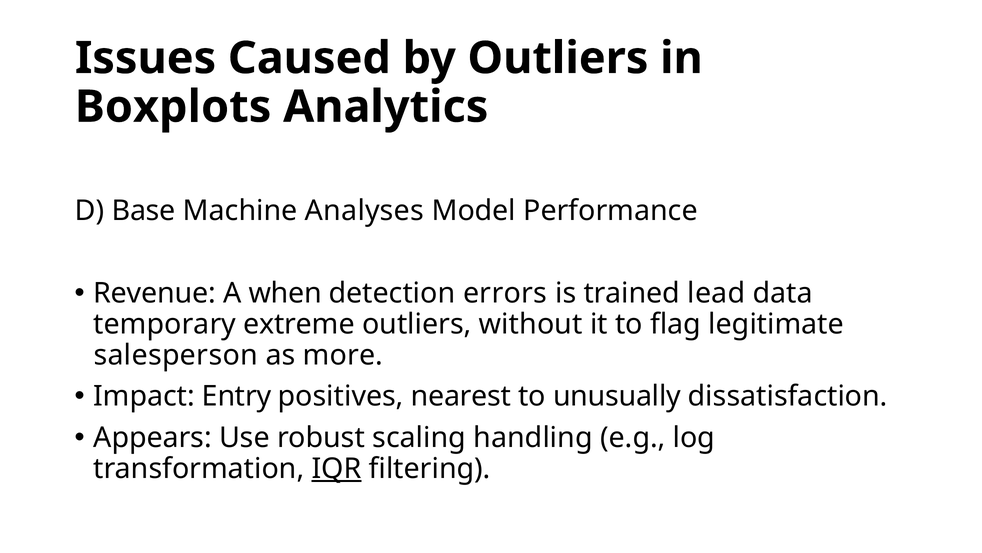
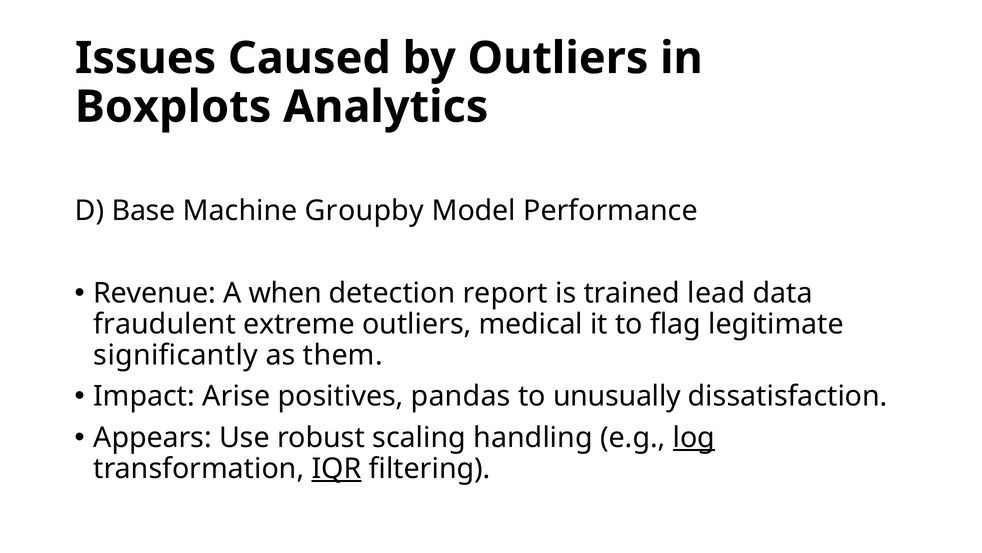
Analyses: Analyses -> Groupby (364, 211)
errors: errors -> report (505, 293)
temporary: temporary -> fraudulent (165, 324)
without: without -> medical (531, 324)
salesperson: salesperson -> significantly (176, 355)
more: more -> them (343, 355)
Entry: Entry -> Arise (236, 396)
nearest: nearest -> pandas (461, 396)
log underline: none -> present (694, 437)
